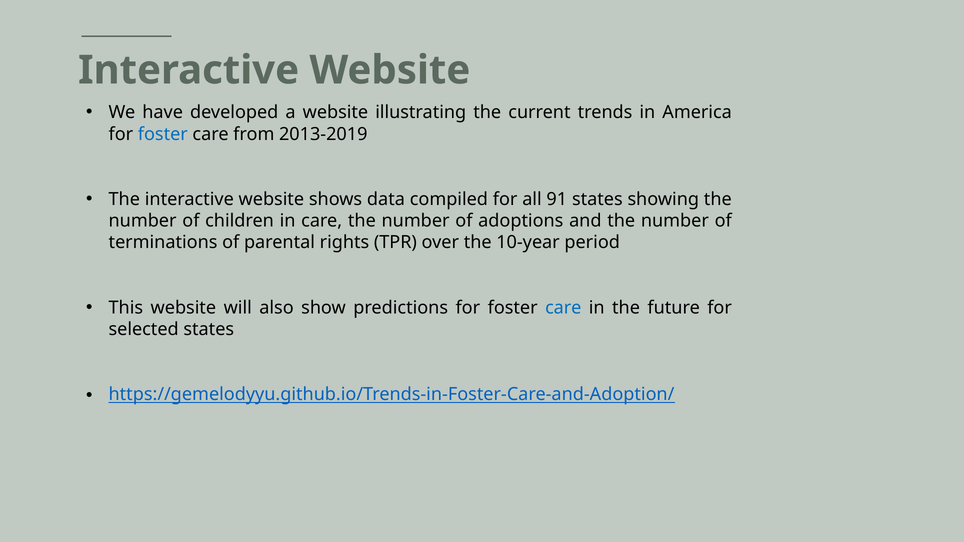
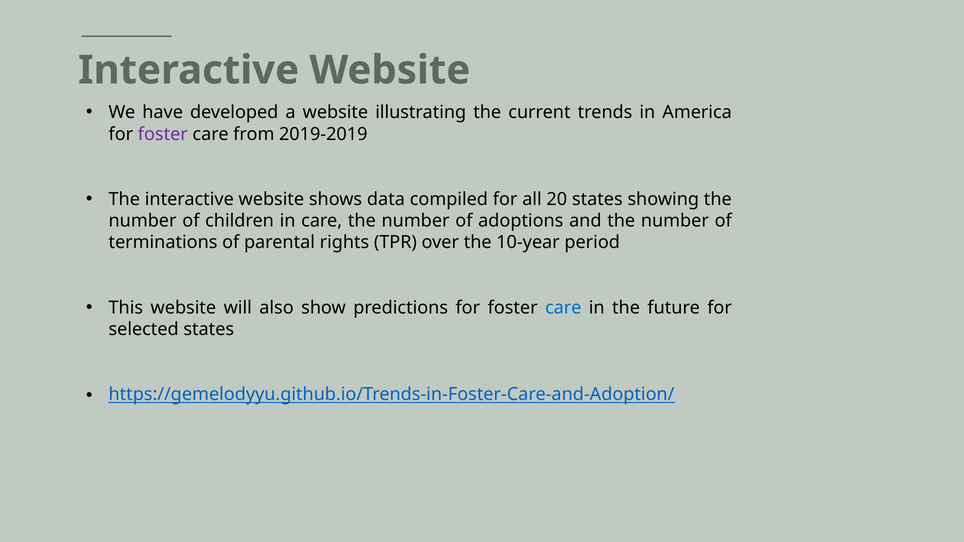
foster colour: blue -> purple (163, 134)
2013-2019: 2013-2019 -> 2019-2019 (323, 134)
91: 91 -> 20 (557, 199)
